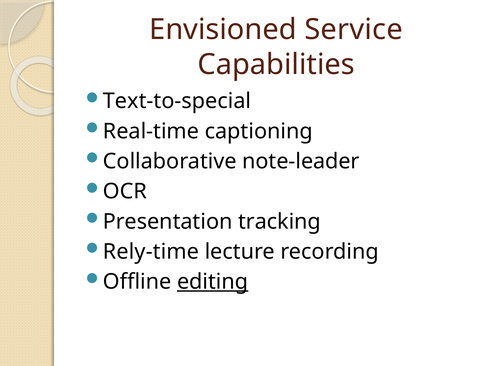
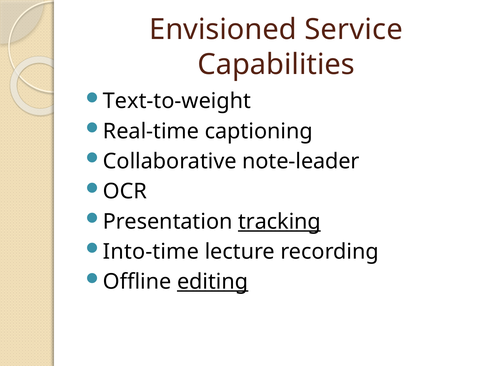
Text-to-special: Text-to-special -> Text-to-weight (177, 101)
tracking underline: none -> present (279, 221)
Rely-time: Rely-time -> Into-time (151, 251)
